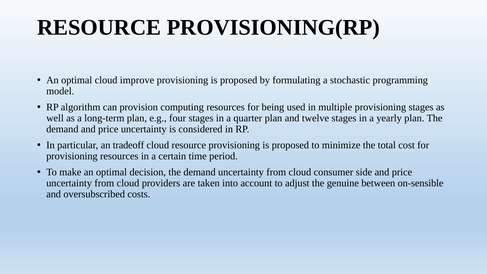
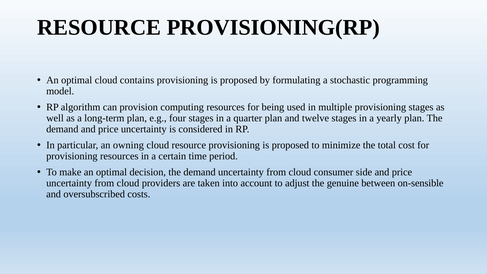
improve: improve -> contains (137, 80)
tradeoff: tradeoff -> owning (128, 145)
